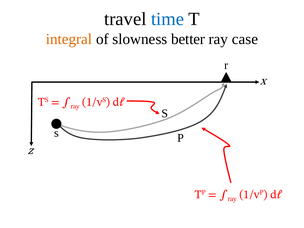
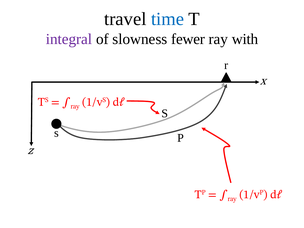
integral colour: orange -> purple (69, 39)
better: better -> fewer (188, 39)
case: case -> with (245, 39)
